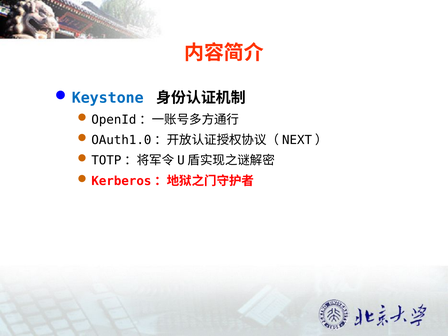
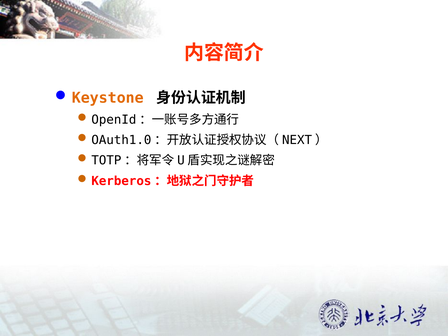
Keystone colour: blue -> orange (108, 98)
